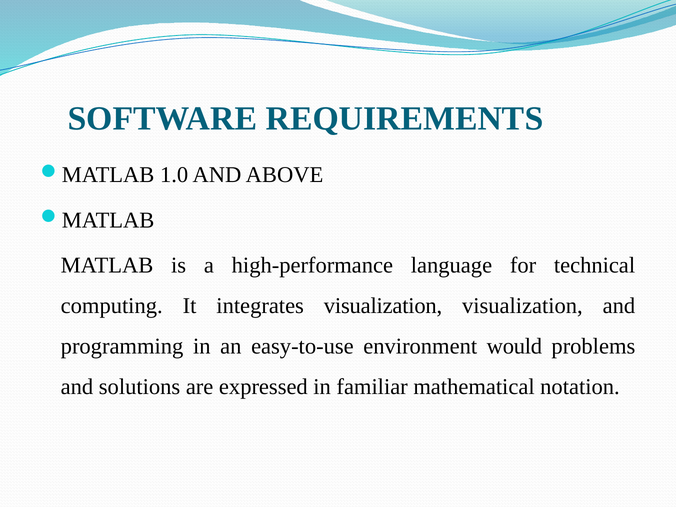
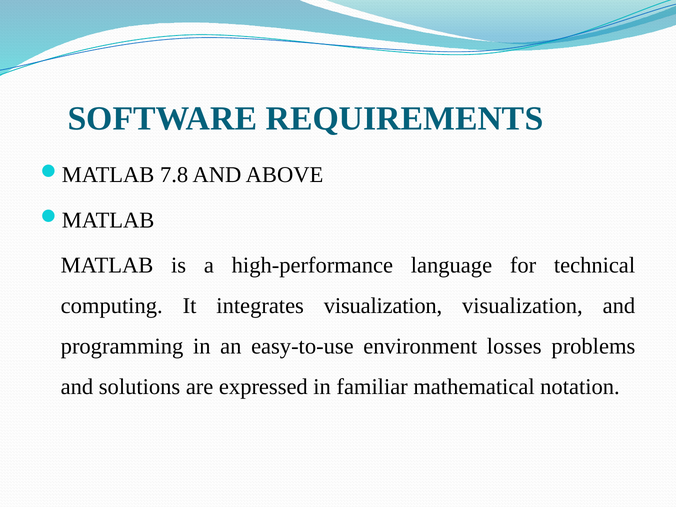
1.0: 1.0 -> 7.8 (174, 175)
would: would -> losses (514, 346)
